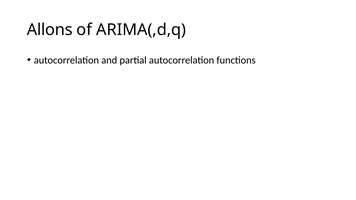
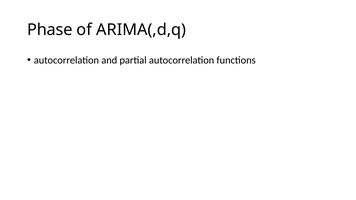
Allons: Allons -> Phase (50, 30)
